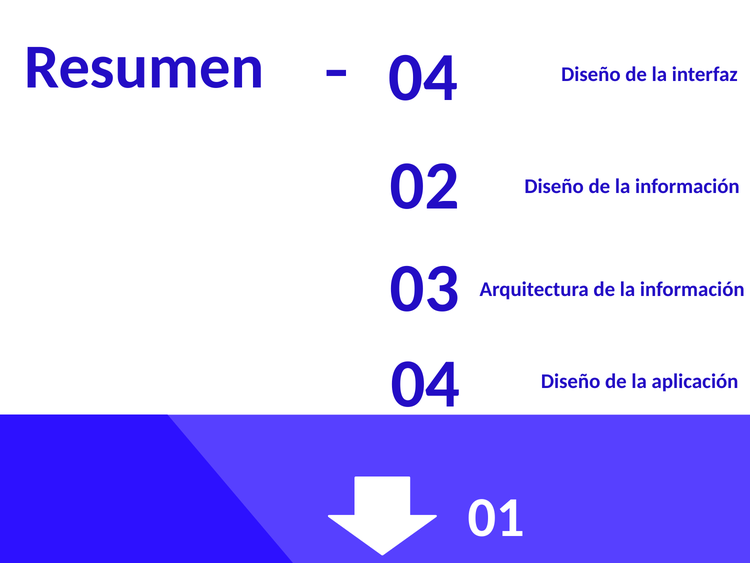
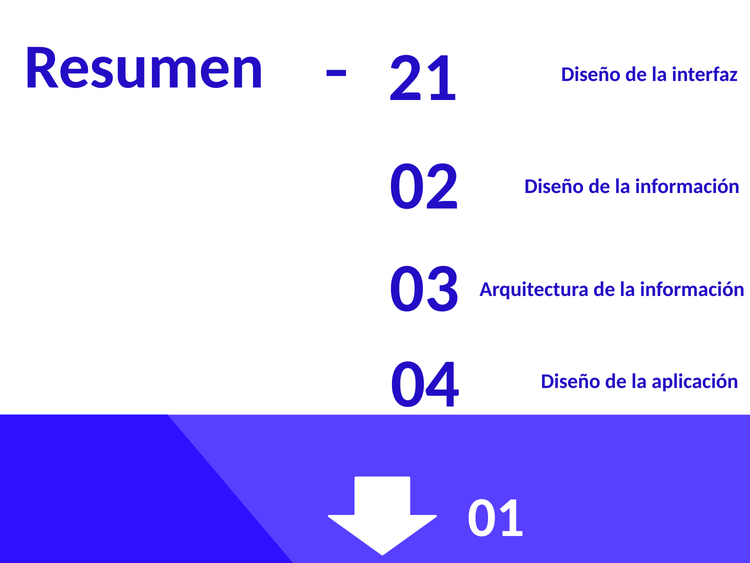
04: 04 -> 21 (423, 77)
